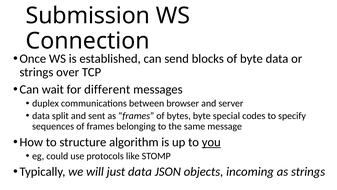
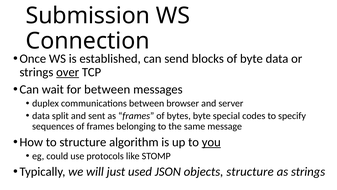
over underline: none -> present (68, 72)
for different: different -> between (107, 89)
just data: data -> used (140, 171)
objects incoming: incoming -> structure (250, 171)
